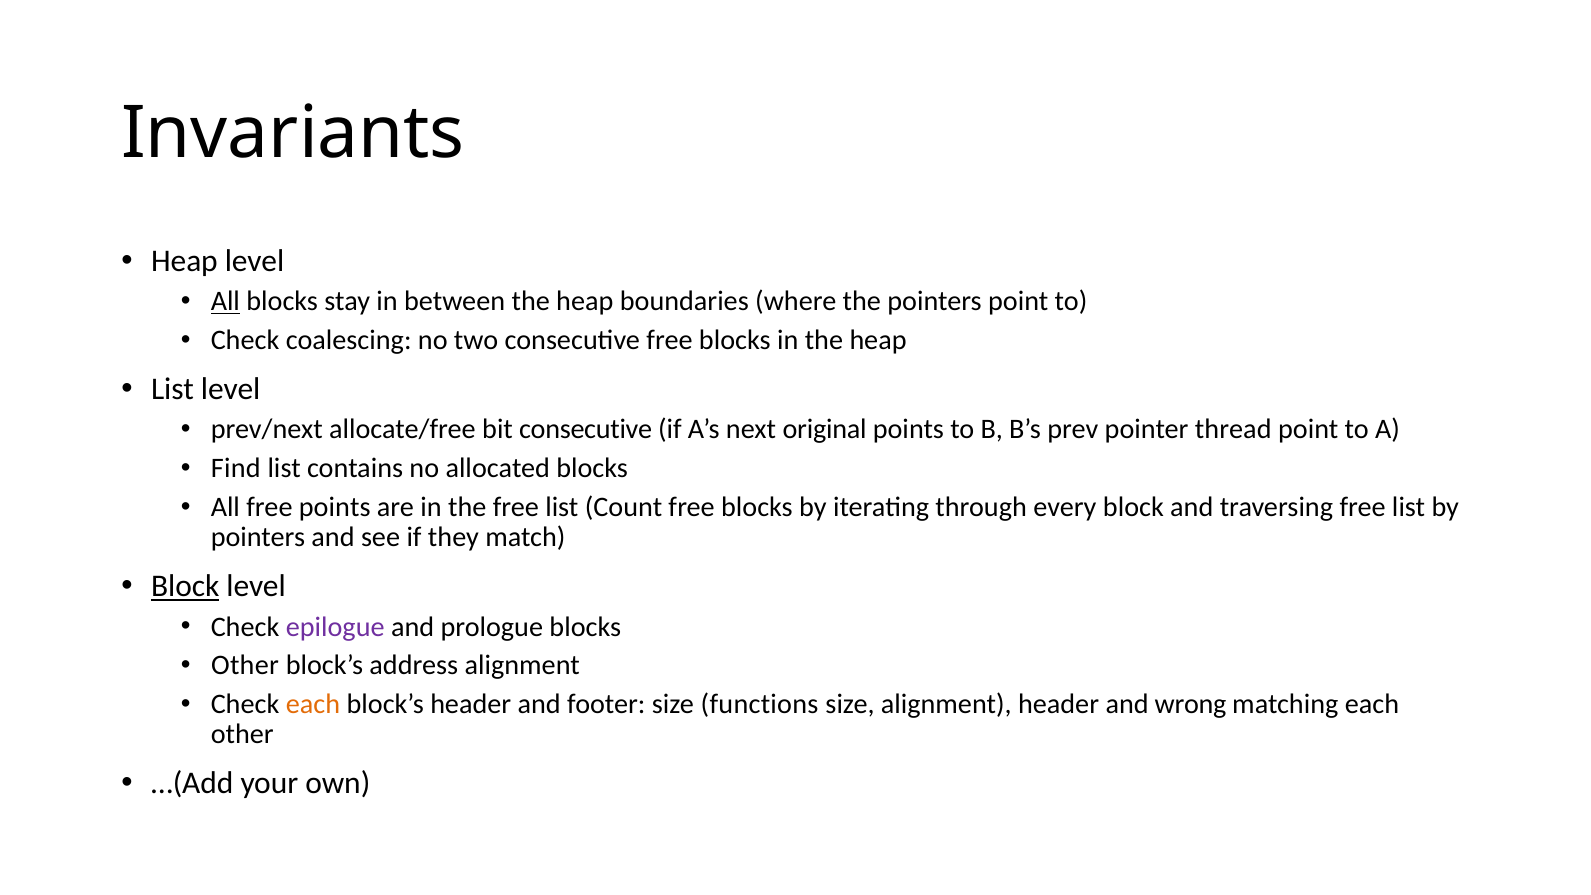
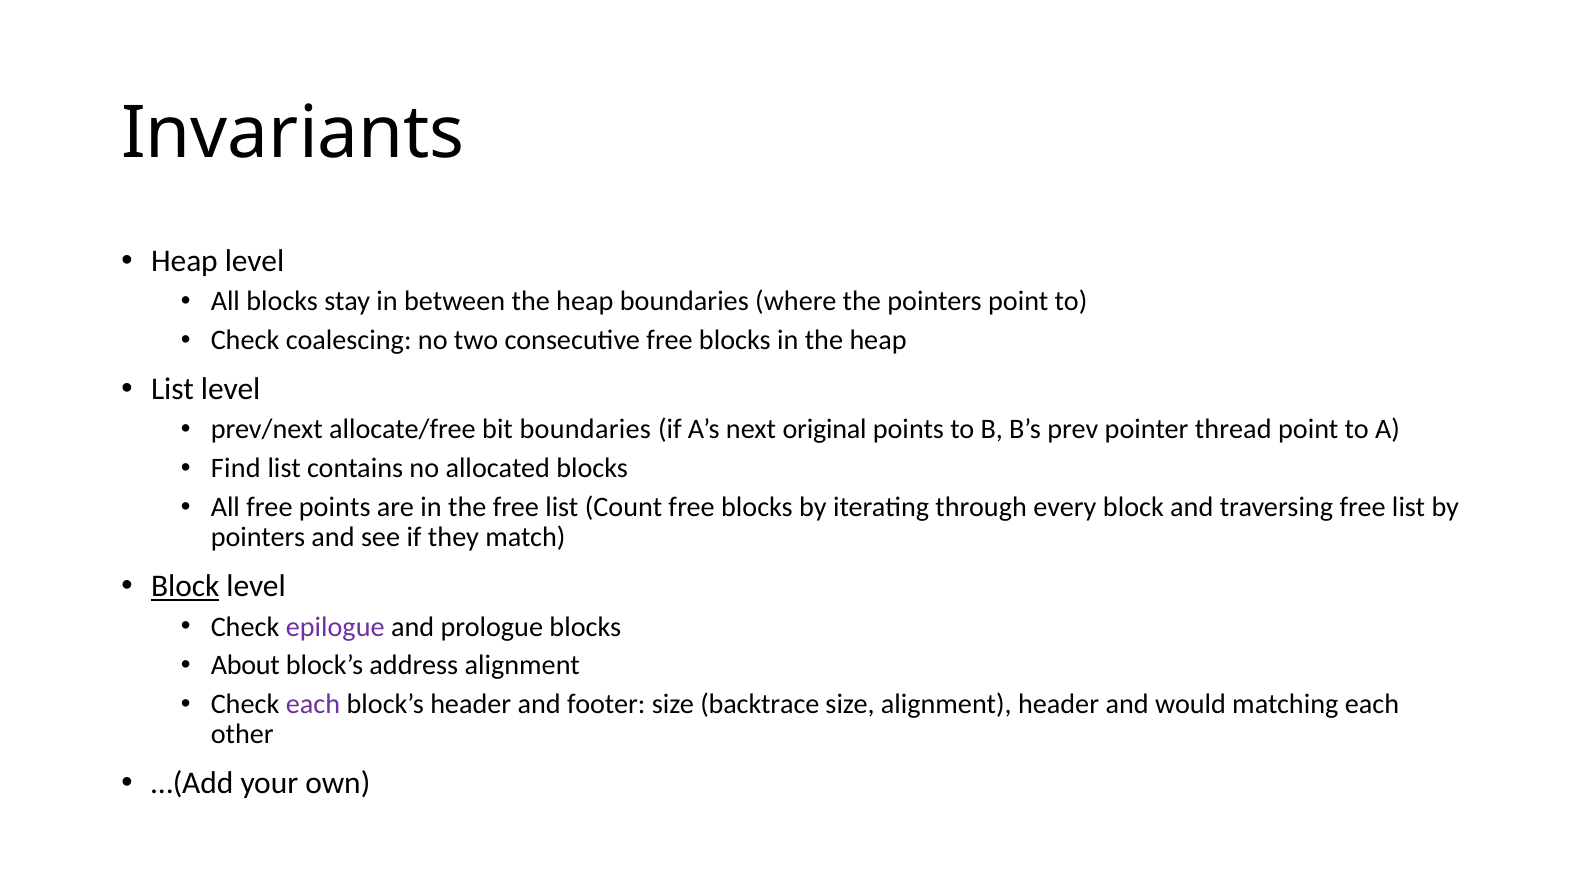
All underline: present -> none (225, 302)
bit consecutive: consecutive -> boundaries (585, 430)
Other: Other -> About (245, 665)
each colour: orange -> purple (313, 704)
functions: functions -> backtrace (760, 704)
wrong: wrong -> would (1190, 704)
